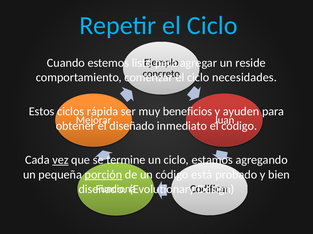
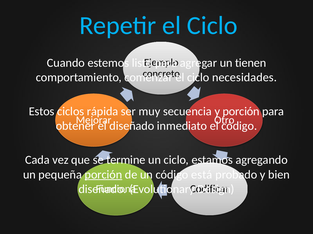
reside: reside -> tienen (251, 63)
beneficios: beneficios -> secuencia (187, 112)
y ayuden: ayuden -> porción (241, 112)
Juan: Juan -> Otro (224, 120)
vez underline: present -> none (60, 160)
